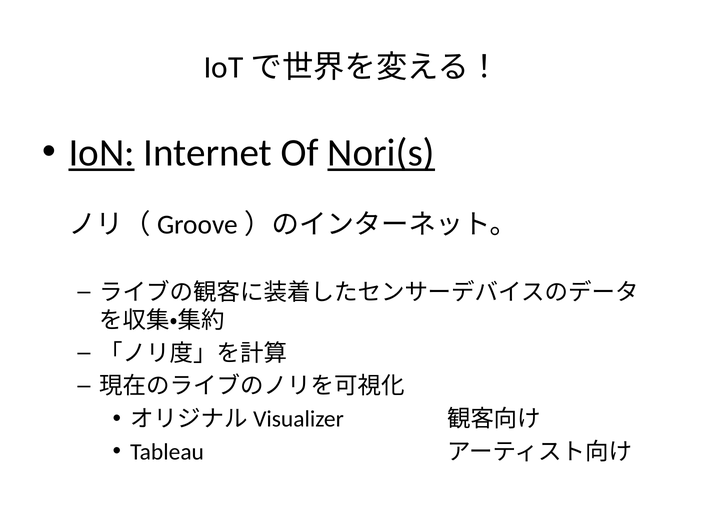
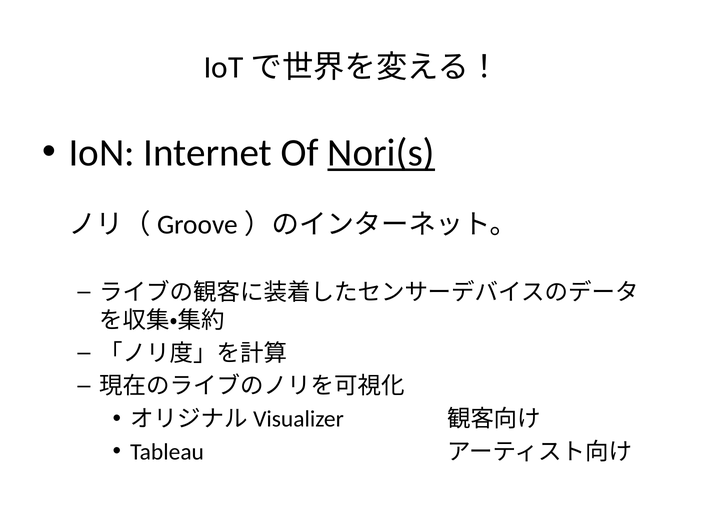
IoN underline: present -> none (102, 153)
